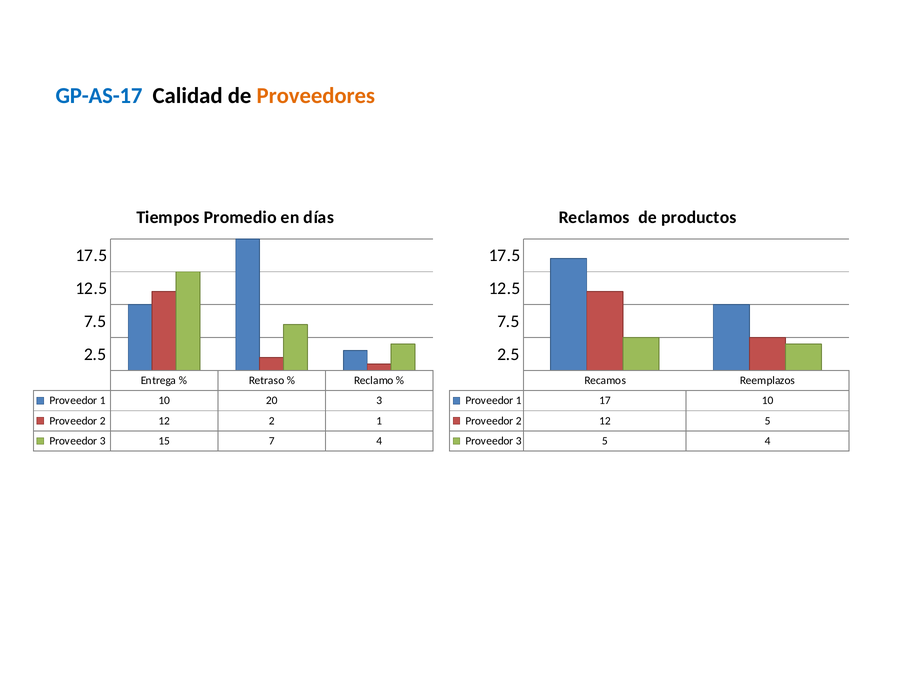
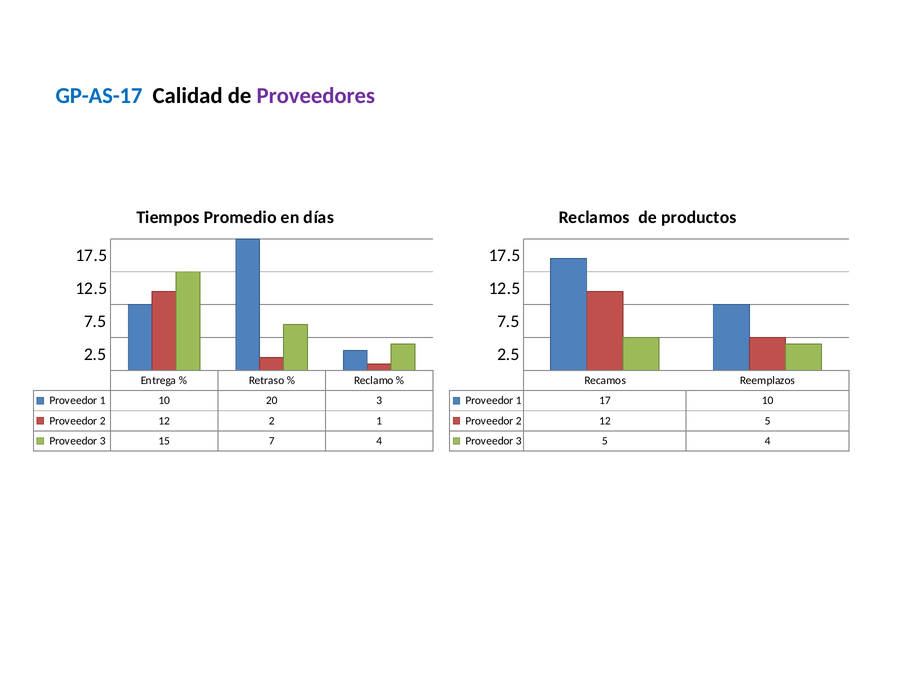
Proveedores colour: orange -> purple (316, 96)
